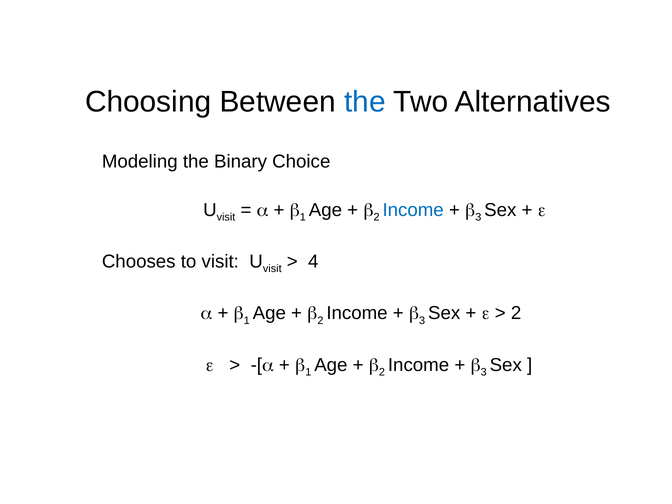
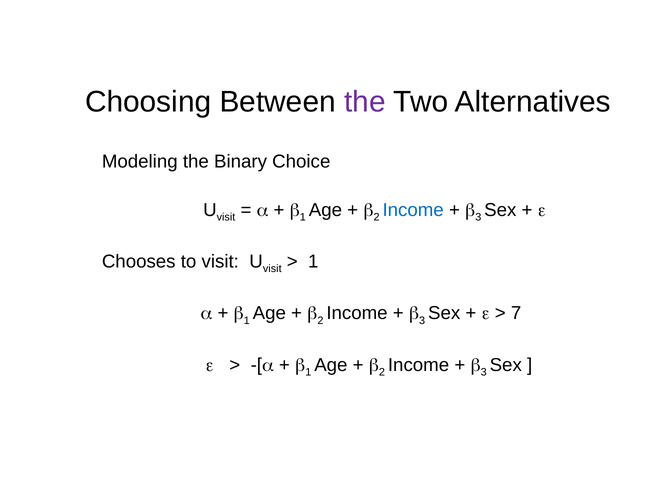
the colour: blue -> purple (365, 102)
4: 4 -> 1 (313, 262)
2: 2 -> 7 (516, 313)
